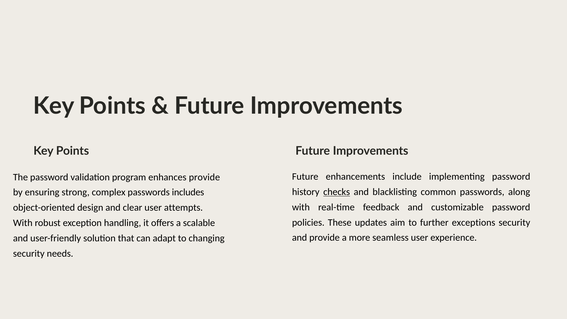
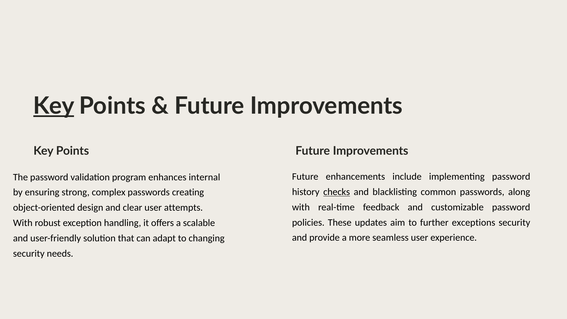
Key underline: none -> present (54, 106)
enhances provide: provide -> internal (204, 177)
includes: includes -> creating (188, 192)
